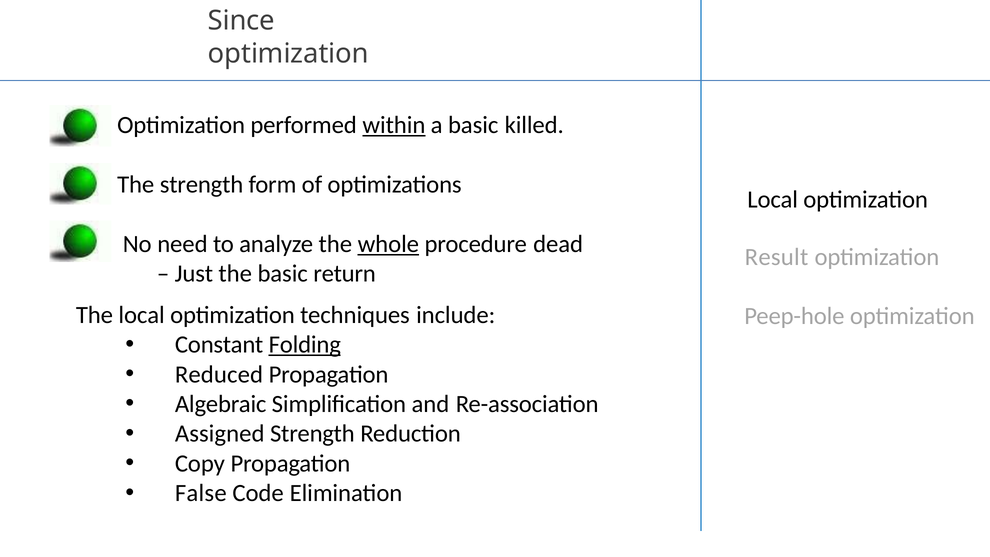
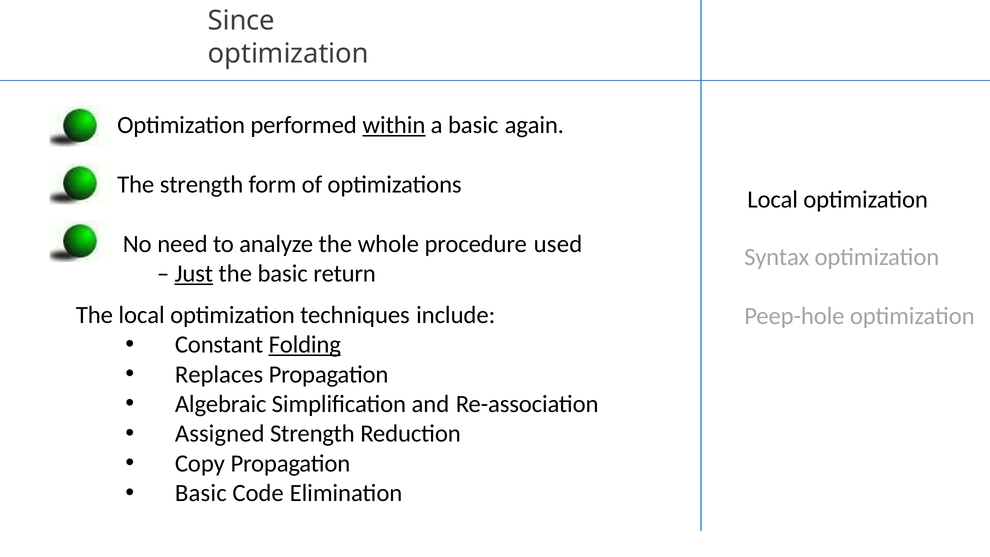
killed: killed -> again (534, 125)
whole underline: present -> none (388, 244)
dead: dead -> used (558, 244)
Result: Result -> Syntax (777, 257)
Just underline: none -> present (194, 274)
Reduced: Reduced -> Replaces (219, 374)
False: False -> Basic (201, 493)
